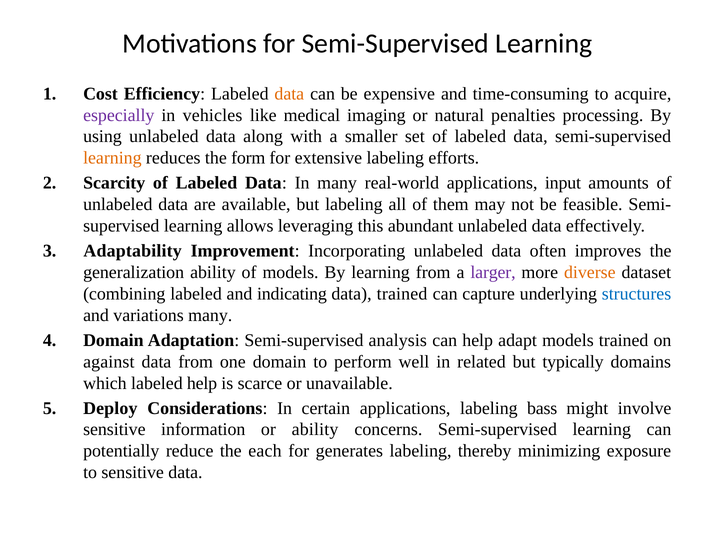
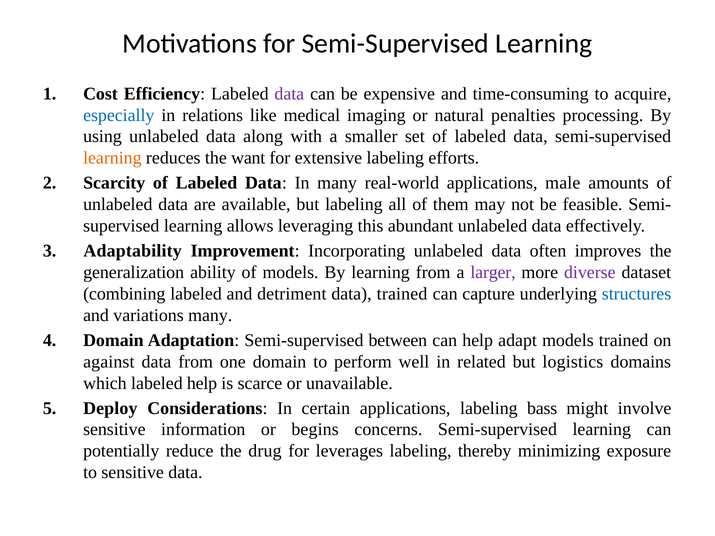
data colour: orange -> purple (289, 94)
especially colour: purple -> blue (119, 115)
vehicles: vehicles -> relations (213, 115)
form: form -> want (248, 158)
input: input -> male (563, 183)
diverse colour: orange -> purple (590, 273)
indicating: indicating -> detriment (292, 294)
analysis: analysis -> between (398, 340)
typically: typically -> logistics (573, 362)
or ability: ability -> begins (315, 430)
each: each -> drug (265, 451)
generates: generates -> leverages (349, 451)
